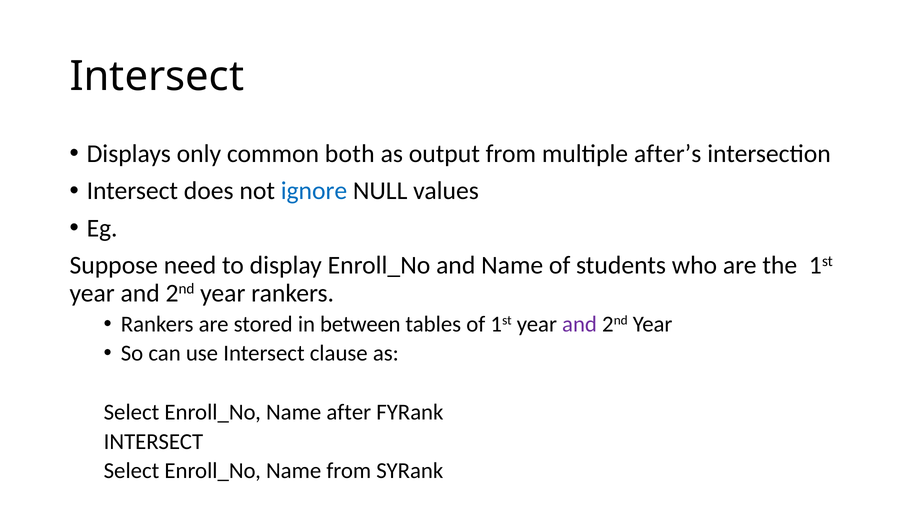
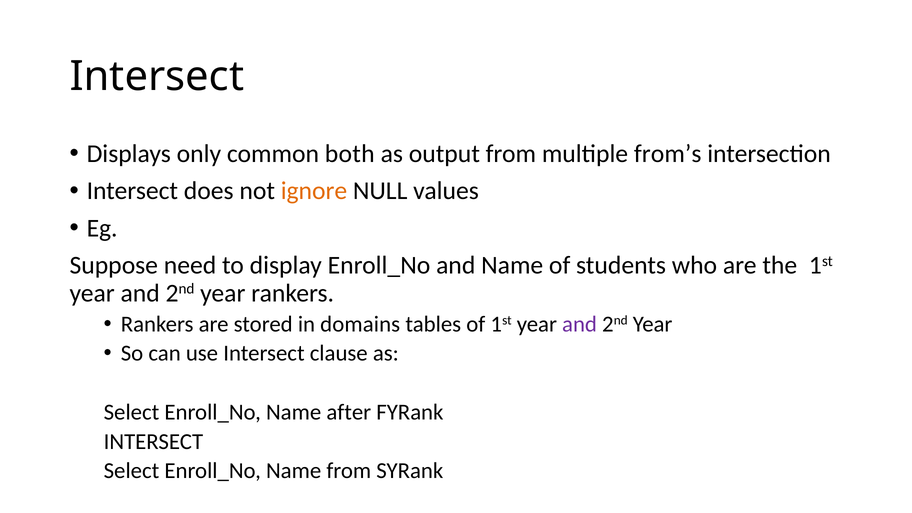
after’s: after’s -> from’s (668, 154)
ignore colour: blue -> orange (314, 191)
between: between -> domains (360, 324)
